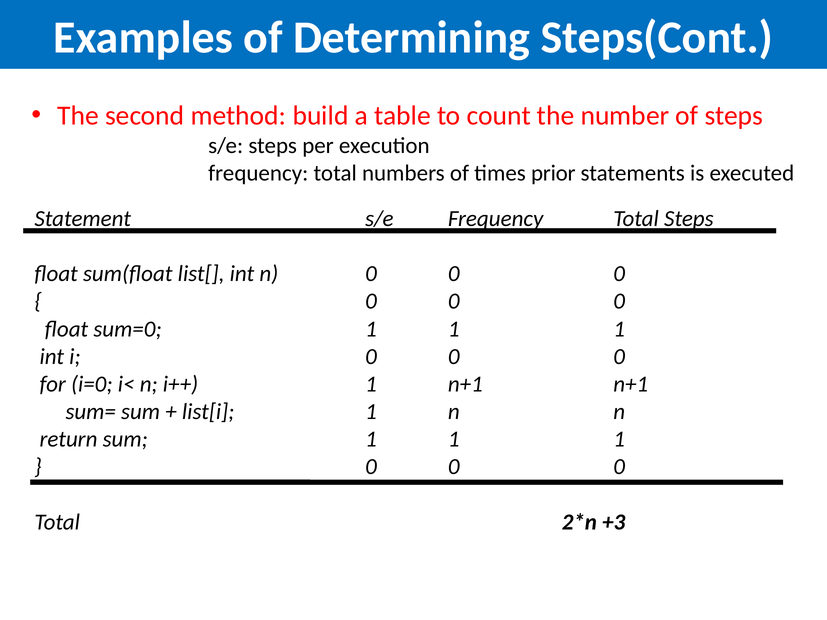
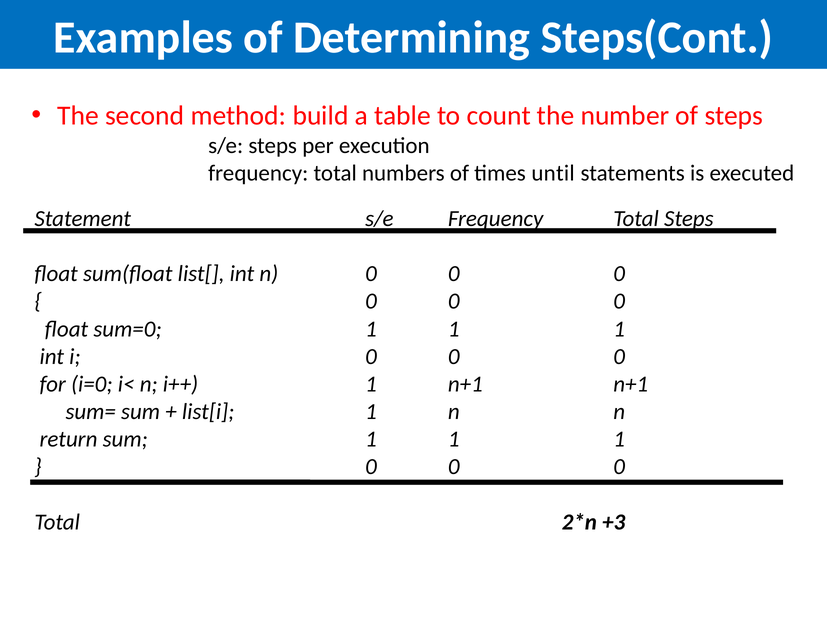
prior: prior -> until (553, 173)
